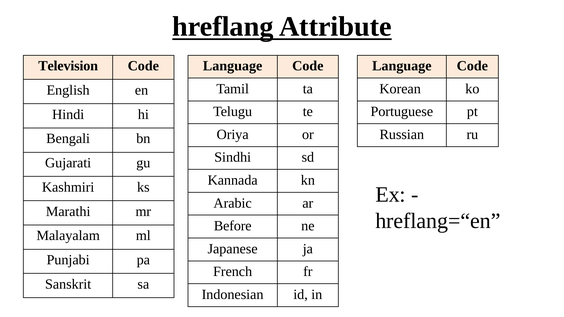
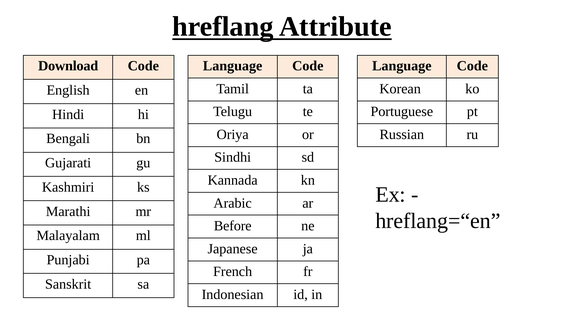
Television: Television -> Download (68, 66)
